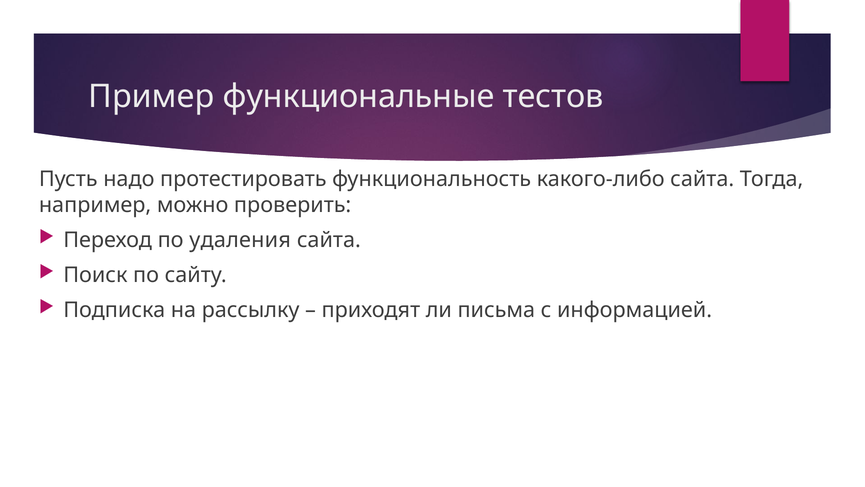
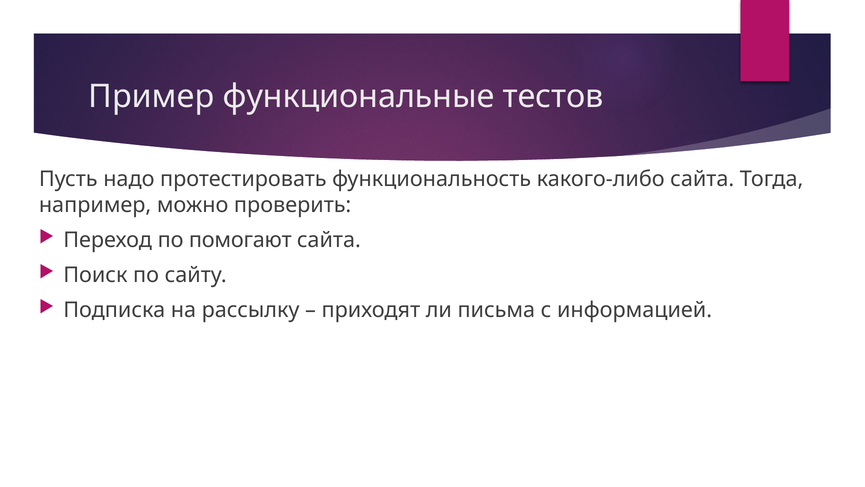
удаления: удаления -> помогают (240, 240)
